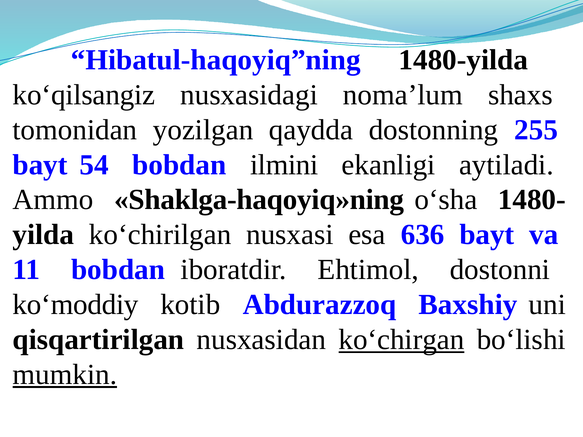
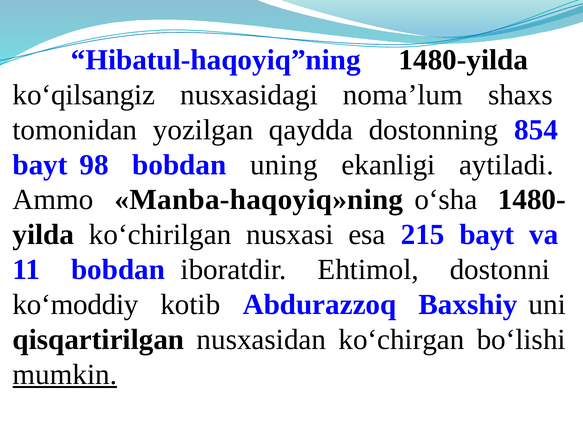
255: 255 -> 854 (536, 130)
54: 54 -> 98 (94, 165)
ilmini: ilmini -> uning (284, 165)
Shaklga-haqoyiq»ning: Shaklga-haqoyiq»ning -> Manba-haqoyiq»ning (259, 200)
636: 636 -> 215 (423, 235)
ko‘chirgan underline: present -> none (401, 340)
